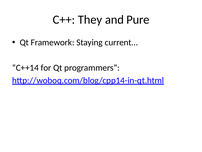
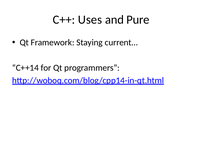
They: They -> Uses (90, 20)
